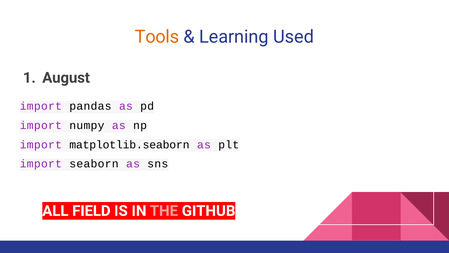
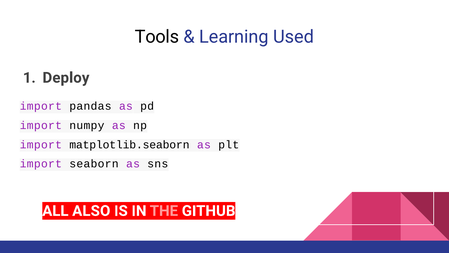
Tools colour: orange -> black (157, 37)
August: August -> Deploy (66, 78)
FIELD: FIELD -> ALSO (91, 211)
